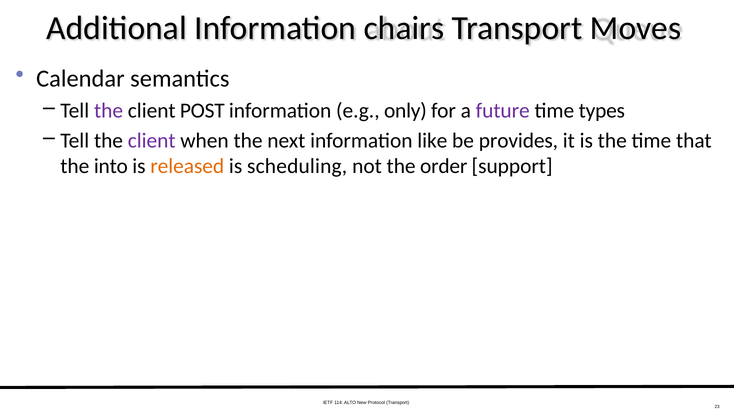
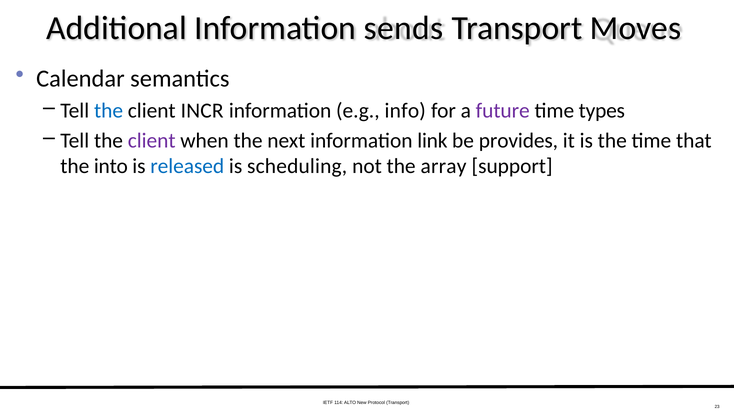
chairs: chairs -> sends (404, 28)
the colour: purple -> blue (109, 110)
POST: POST -> INCR (202, 110)
only: only -> info (405, 110)
like: like -> link (432, 140)
released colour: orange -> blue (187, 166)
order: order -> array (444, 166)
